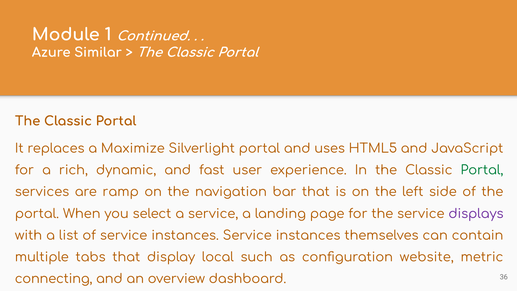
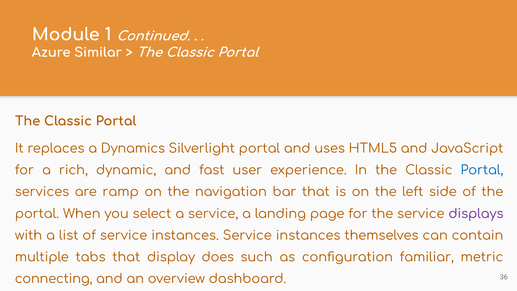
Maximize: Maximize -> Dynamics (133, 149)
Portal colour: green -> blue (482, 170)
local: local -> does (218, 257)
website: website -> familiar (427, 257)
